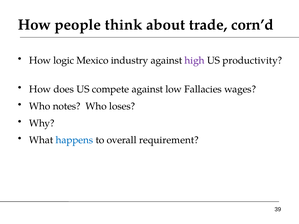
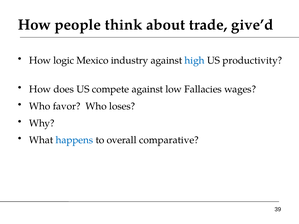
corn’d: corn’d -> give’d (252, 25)
high colour: purple -> blue (195, 61)
notes: notes -> favor (67, 106)
requirement: requirement -> comparative (169, 140)
